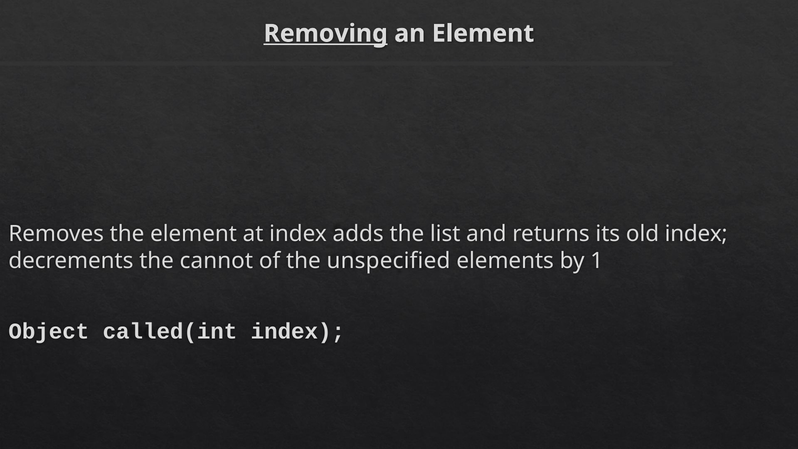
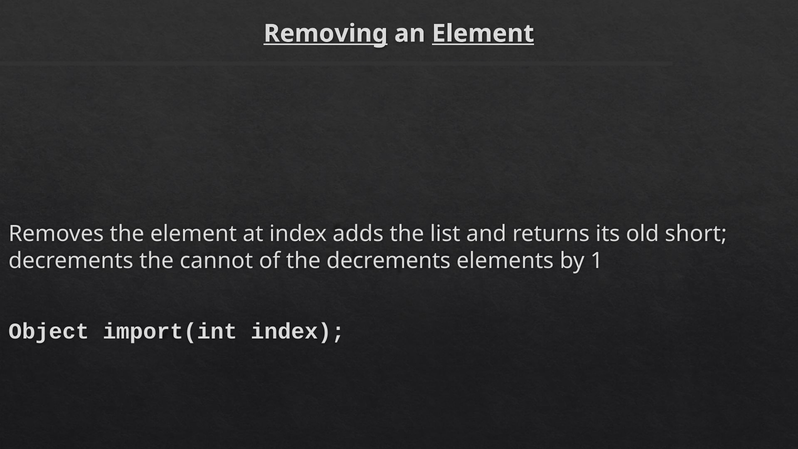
Element underline: none -> present (483, 33)
old index: index -> short (696, 234)
the unspecified: unspecified -> decrements (389, 261)
called(int: called(int -> import(int (170, 331)
